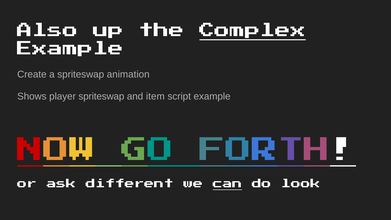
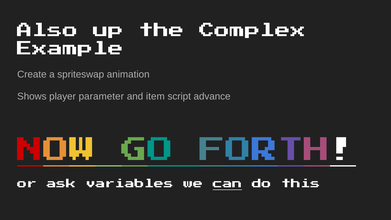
Complex underline: present -> none (253, 33)
player spriteswap: spriteswap -> parameter (101, 96)
script example: example -> advance (212, 96)
different: different -> variables (130, 185)
look: look -> this (301, 185)
